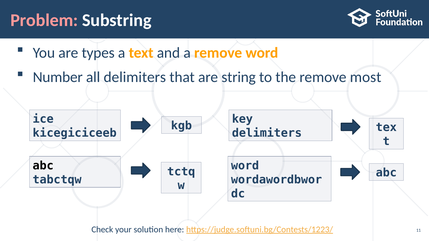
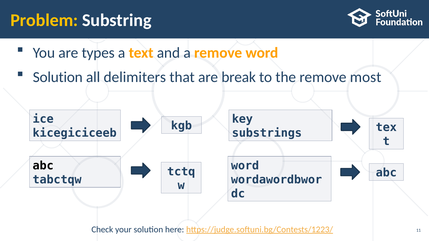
Problem colour: pink -> yellow (44, 20)
Number: Number -> Solution (58, 77)
string: string -> break (239, 77)
delimiters: delimiters -> substrings (267, 133)
